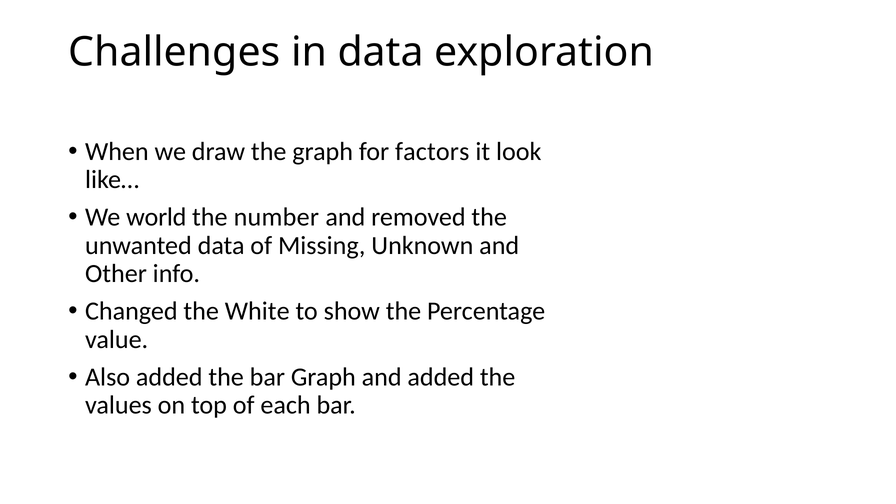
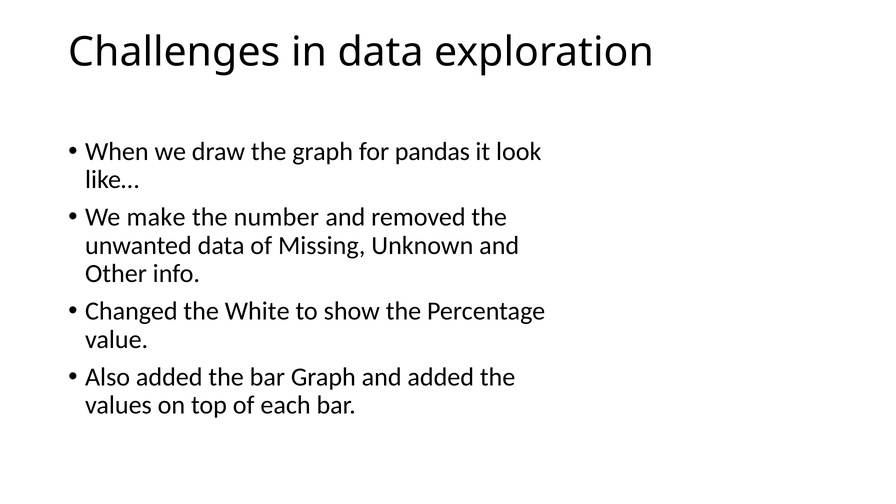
factors: factors -> pandas (432, 151)
world: world -> make (156, 217)
